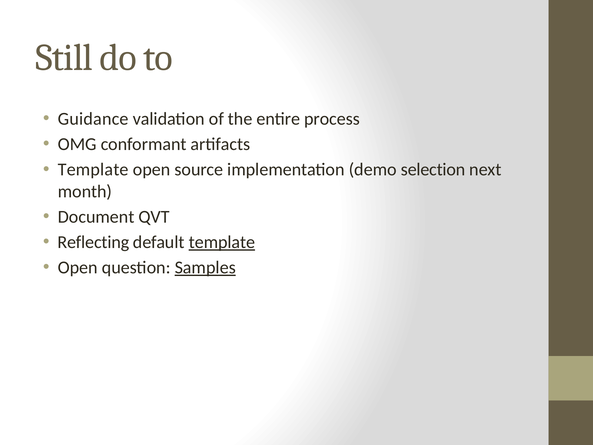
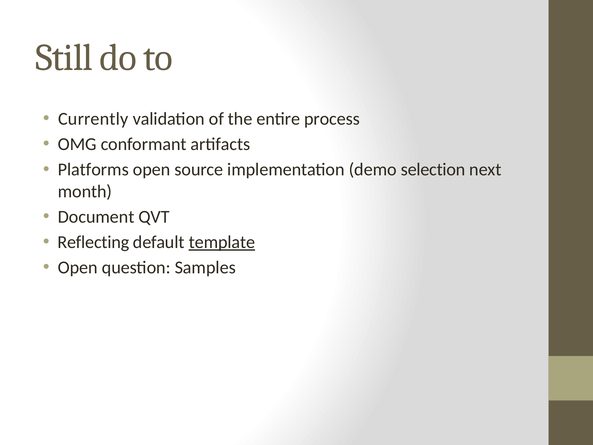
Guidance: Guidance -> Currently (93, 119)
Template: Template -> Platforms (93, 170)
Samples underline: present -> none (205, 267)
